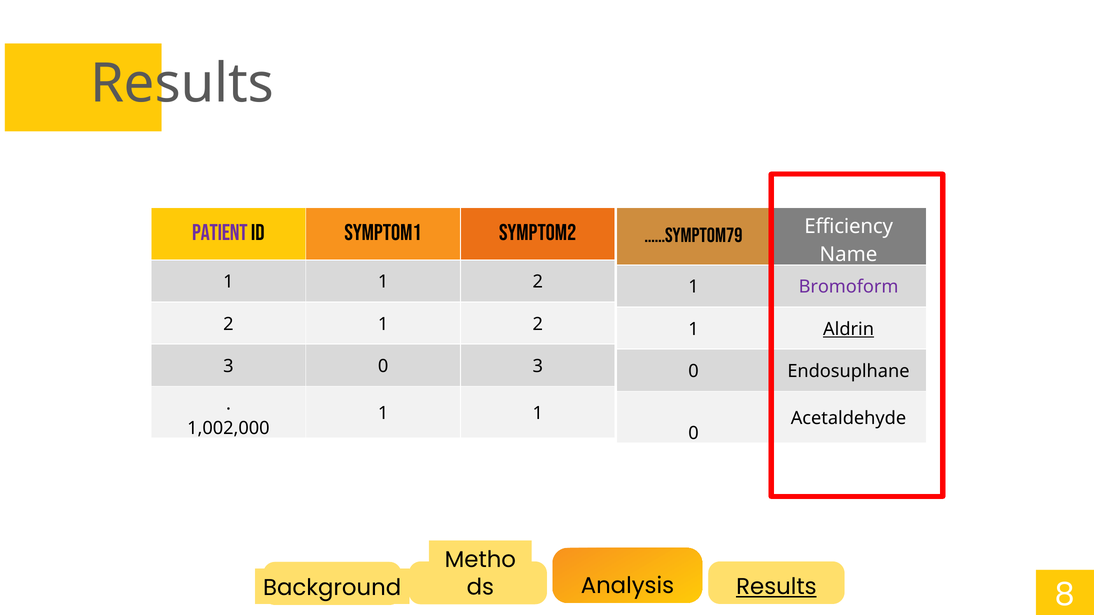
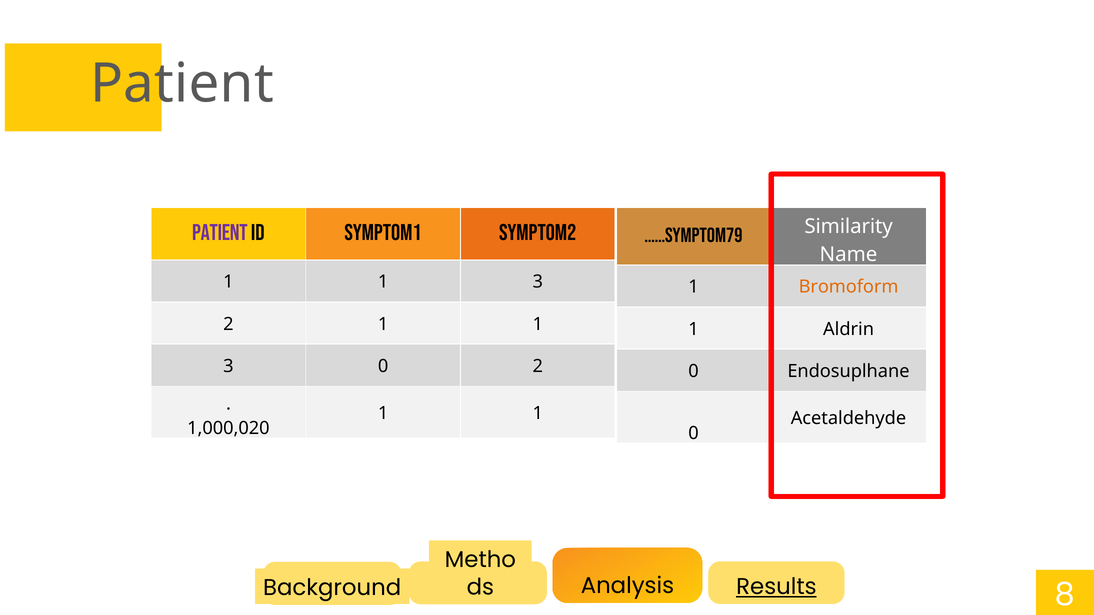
Results: Results -> Patient (182, 84)
Efficiency: Efficiency -> Similarity (849, 227)
2: 2 -> 3 (538, 282)
Bromoform colour: purple -> orange (849, 287)
2 1 2: 2 -> 1 (538, 324)
Aldrin underline: present -> none (849, 329)
0 3: 3 -> 2 (538, 366)
1,002,000: 1,002,000 -> 1,000,020 (228, 429)
